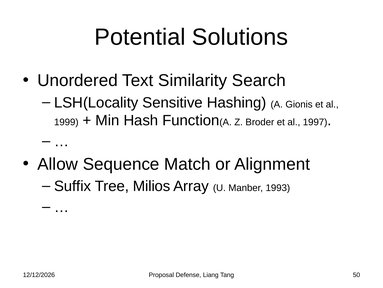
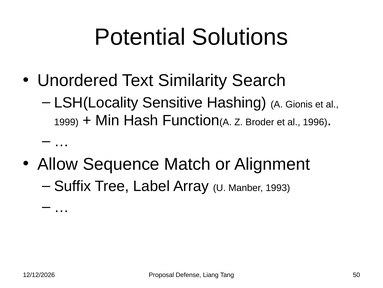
1997: 1997 -> 1996 (315, 122)
Milios: Milios -> Label (151, 186)
